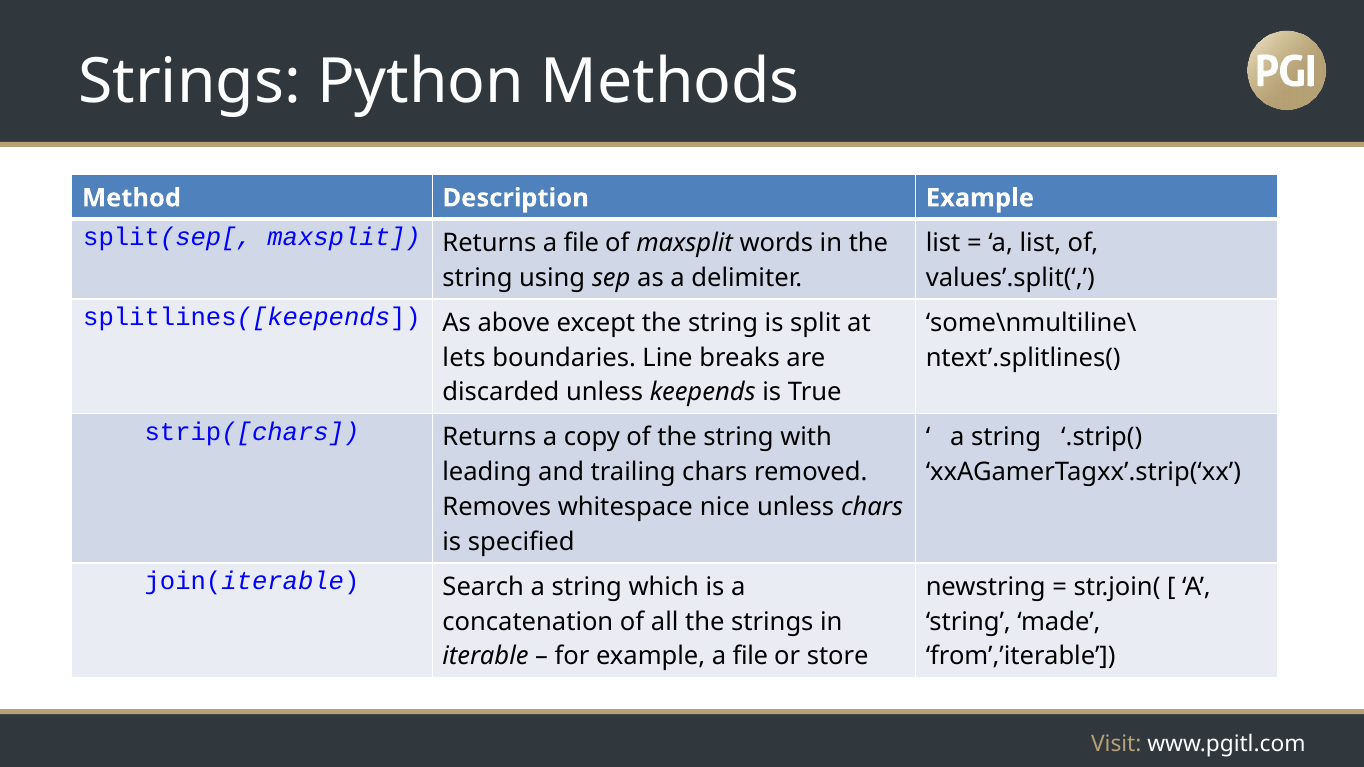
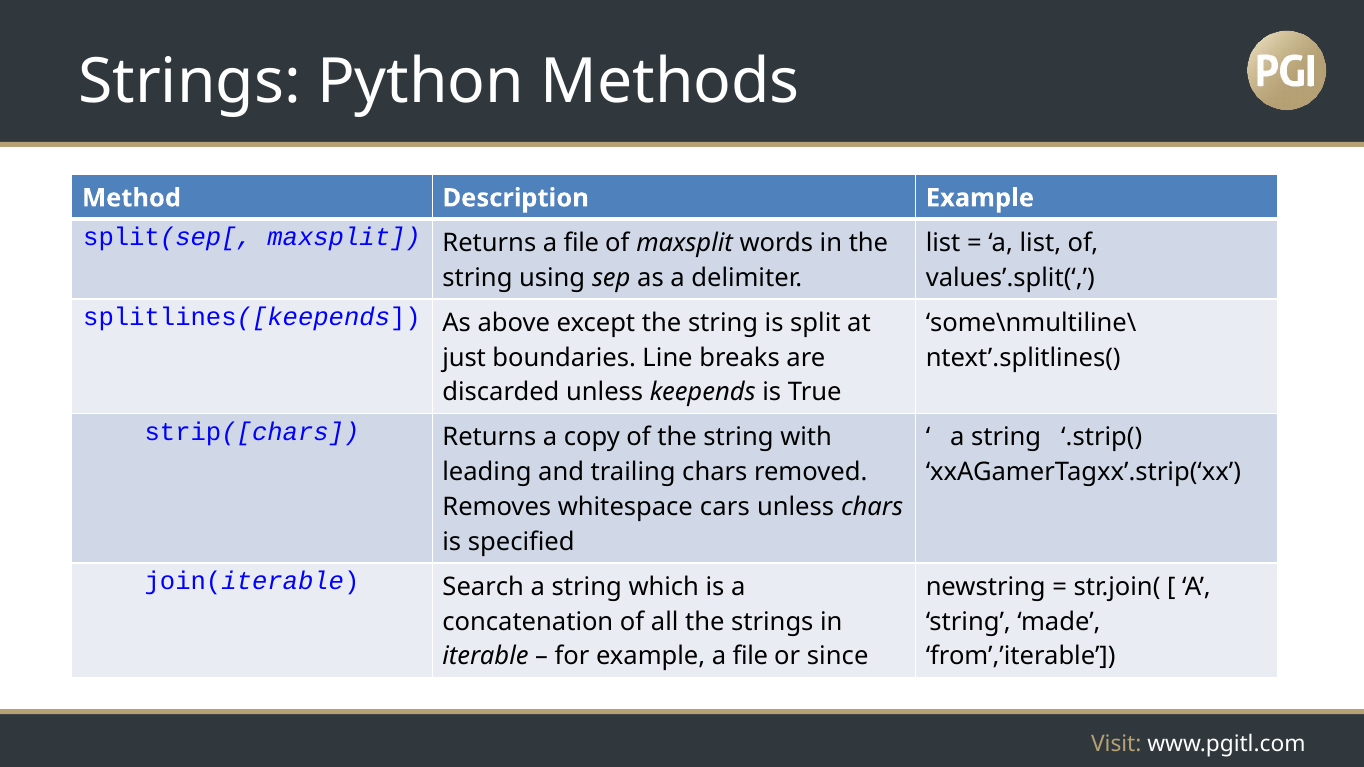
lets: lets -> just (464, 358)
nice: nice -> cars (725, 507)
store: store -> since (838, 657)
